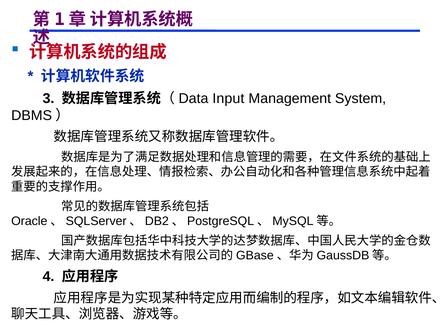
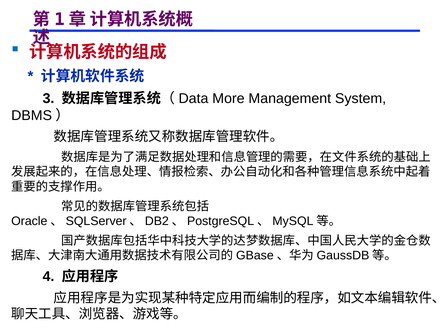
Input: Input -> More (228, 98)
